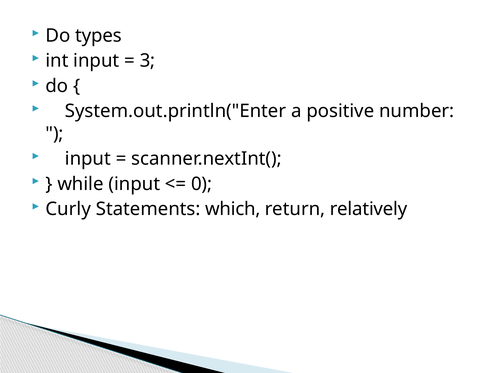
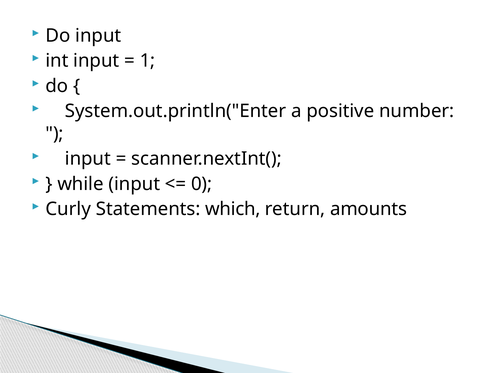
Do types: types -> input (98, 36)
3: 3 -> 1 (147, 61)
relatively: relatively -> amounts (369, 209)
